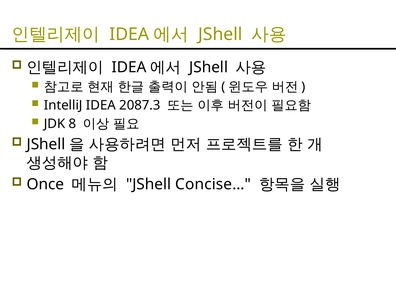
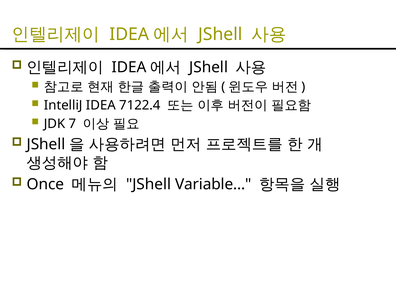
2087.3: 2087.3 -> 7122.4 (140, 105)
8: 8 -> 7 (73, 124)
Concise…: Concise… -> Variable… (213, 184)
